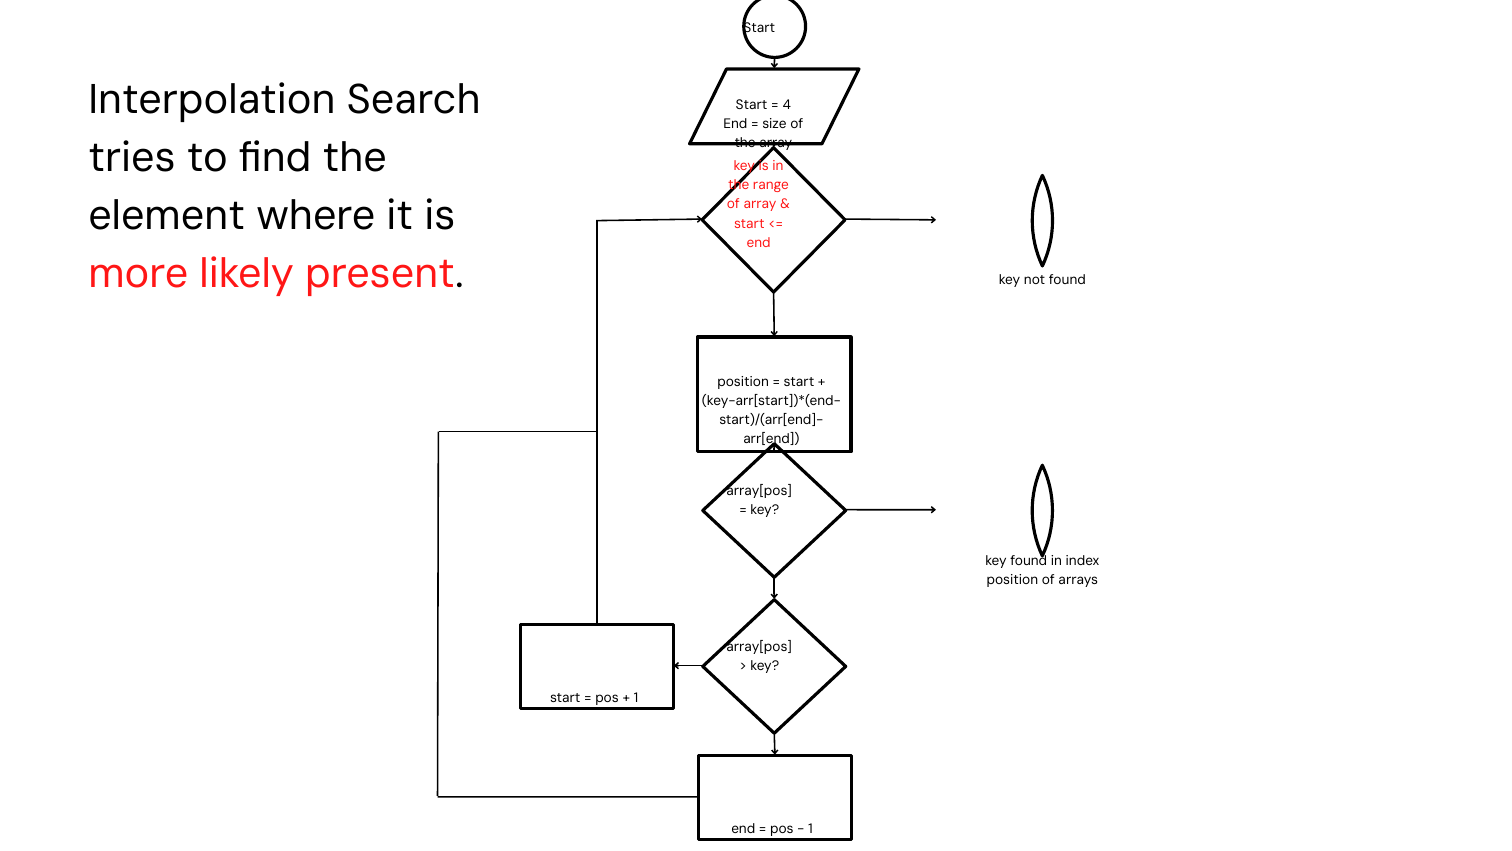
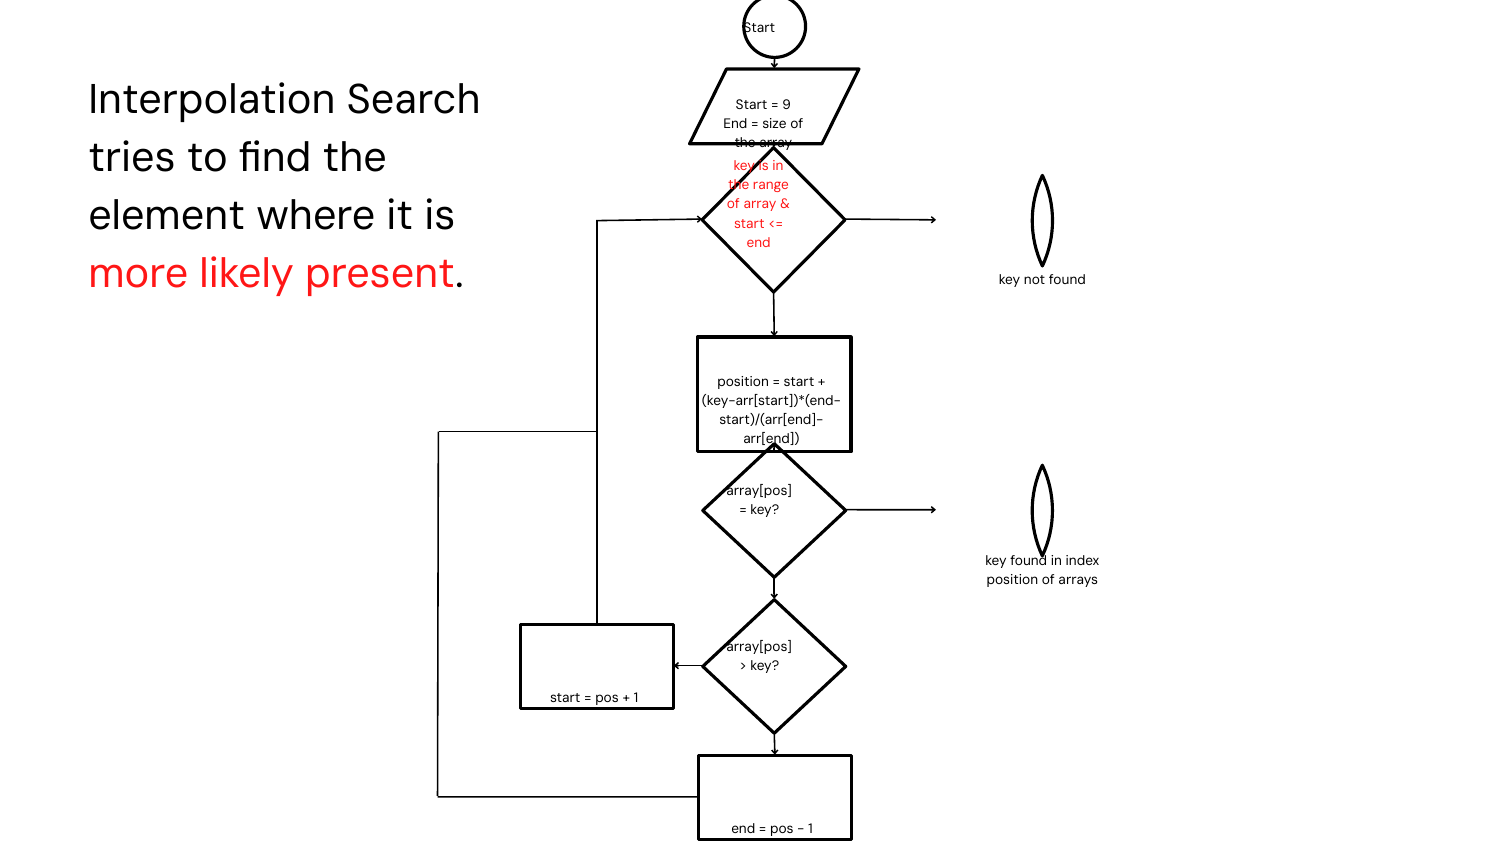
4: 4 -> 9 (787, 105)
